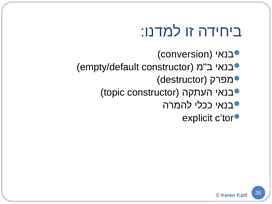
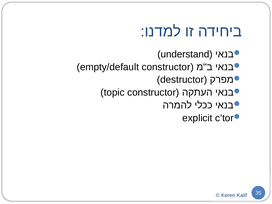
conversion: conversion -> understand (185, 54)
